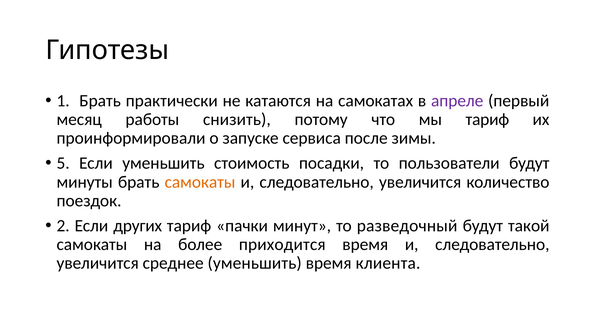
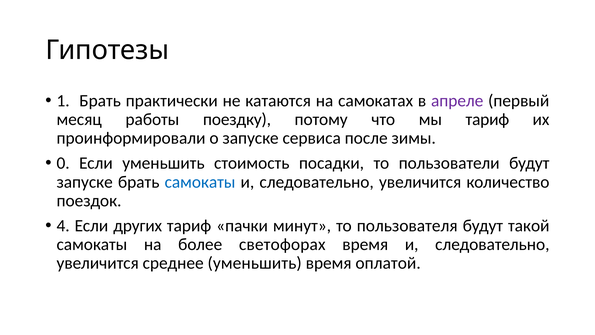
снизить: снизить -> поездку (237, 119)
5: 5 -> 0 (63, 163)
минуты: минуты -> запуске (85, 182)
самокаты colour: orange -> blue (200, 182)
2: 2 -> 4 (63, 225)
разведочный: разведочный -> пользователя (407, 225)
приходится: приходится -> светофорах (282, 244)
клиента: клиента -> оплатой (388, 263)
